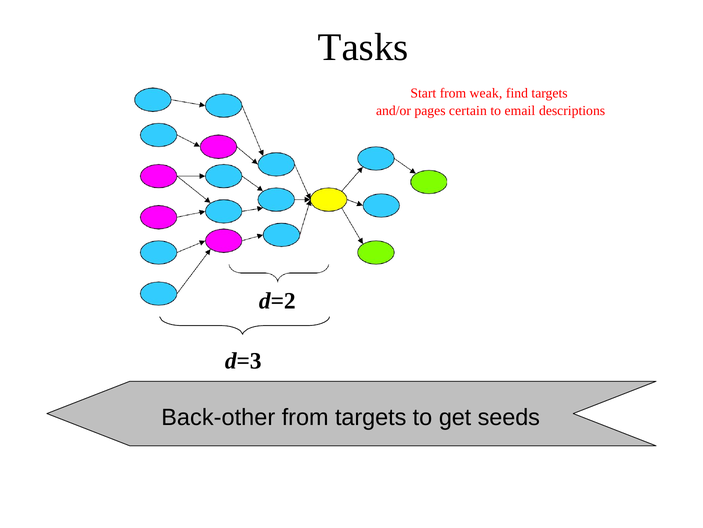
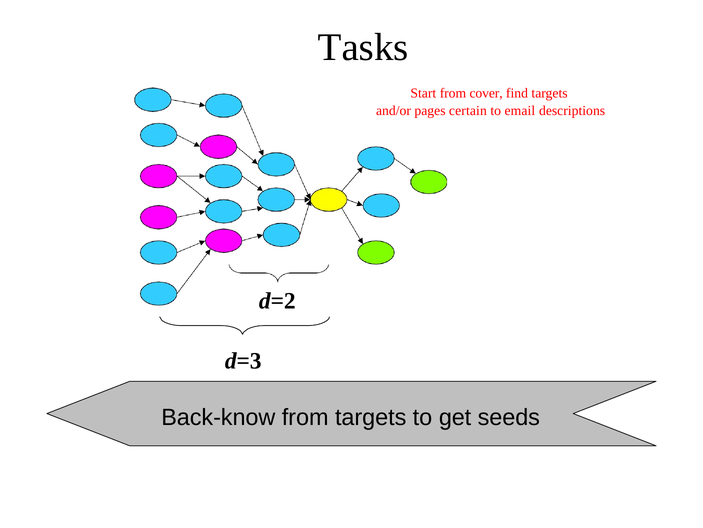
weak: weak -> cover (486, 93)
Back-other: Back-other -> Back-know (218, 417)
